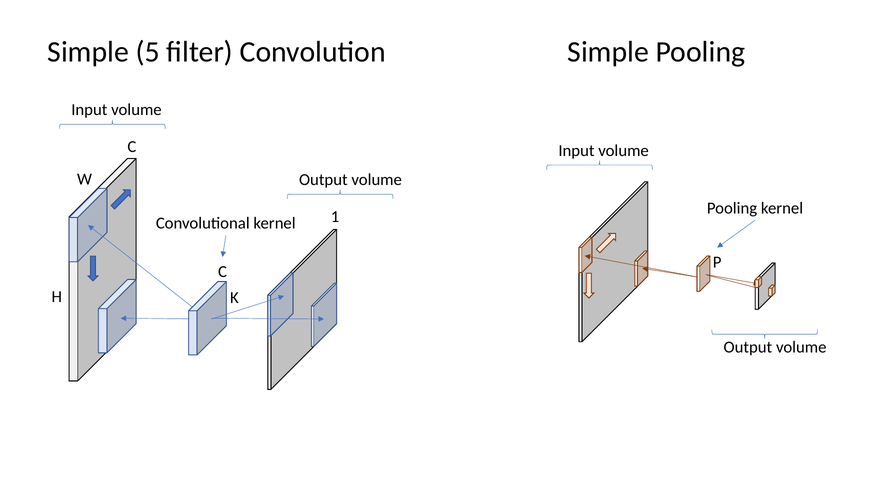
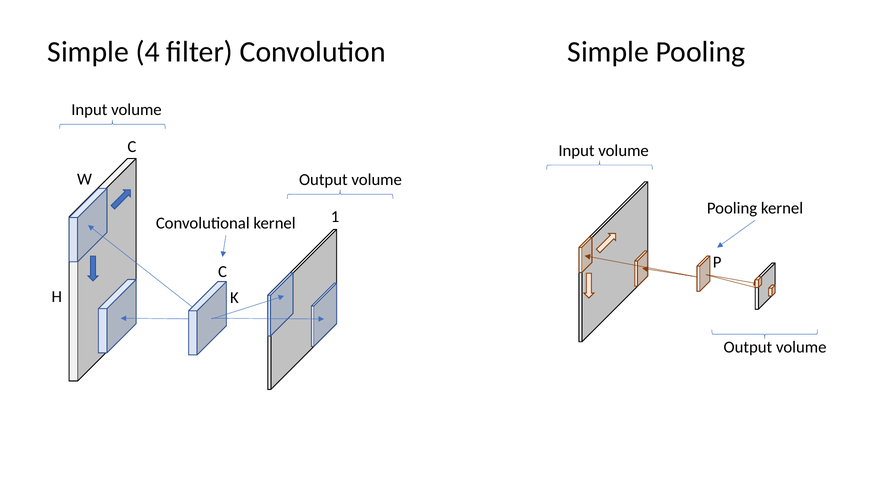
5: 5 -> 4 (148, 52)
